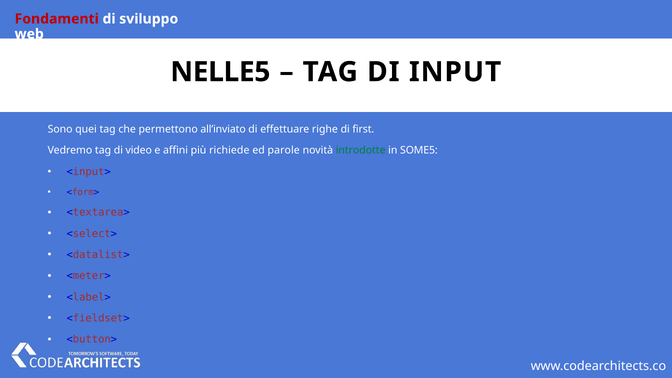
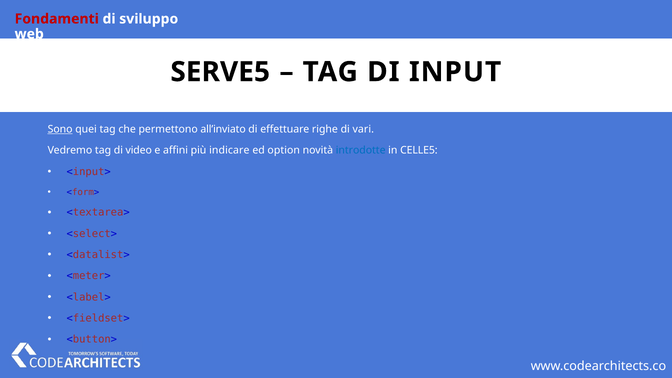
NELLE5: NELLE5 -> SERVE5 (220, 72)
Sono underline: none -> present (60, 129)
first: first -> vari (363, 129)
richiede: richiede -> indicare (229, 151)
parole: parole -> option (284, 151)
introdotte colour: green -> blue (361, 151)
SOME5: SOME5 -> CELLE5 (419, 151)
